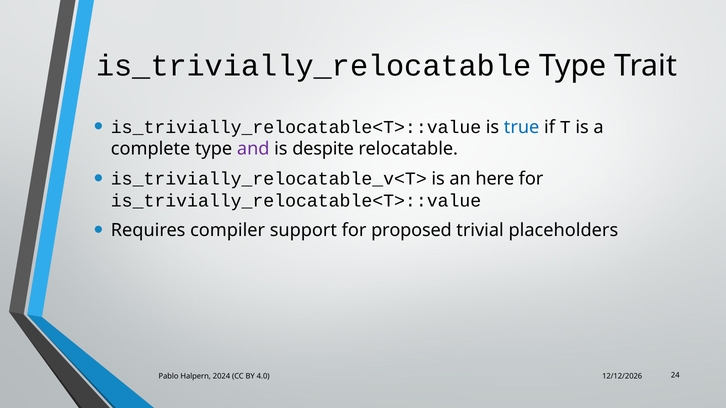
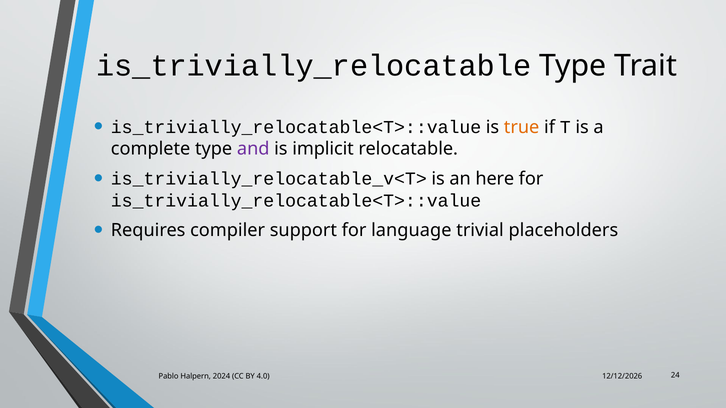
true colour: blue -> orange (522, 127)
despite: despite -> implicit (323, 149)
proposed: proposed -> language (411, 231)
